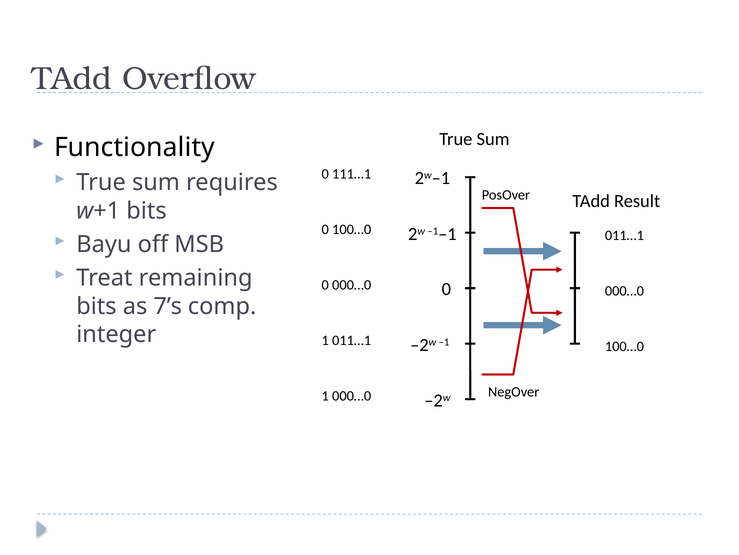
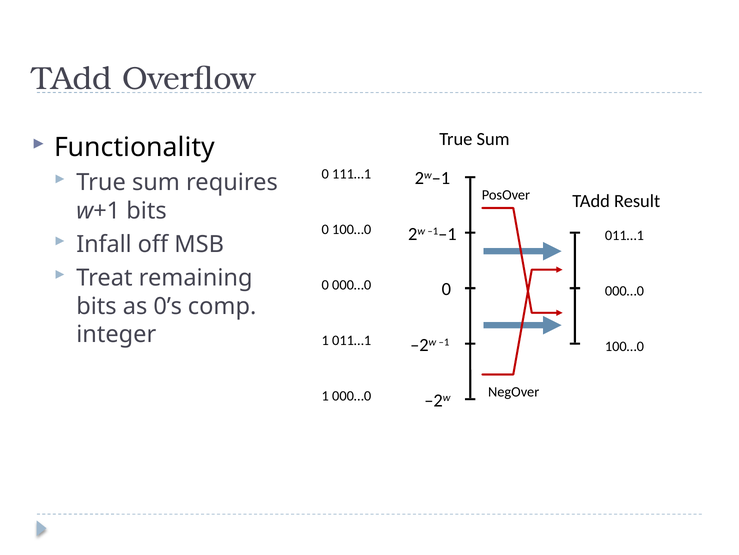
Bayu: Bayu -> Infall (104, 244)
7’s: 7’s -> 0’s (168, 306)
